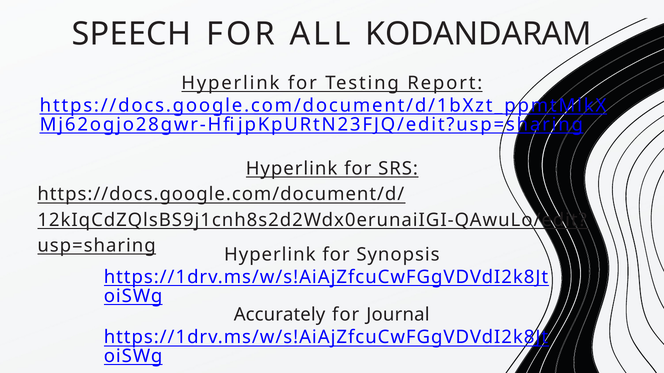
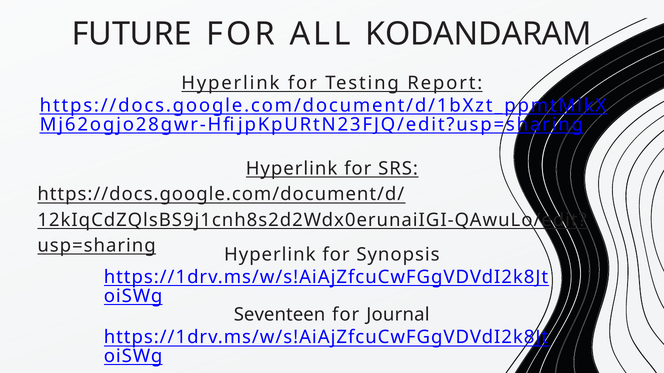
SPEECH: SPEECH -> FUTURE (132, 34)
Accurately: Accurately -> Seventeen (280, 315)
